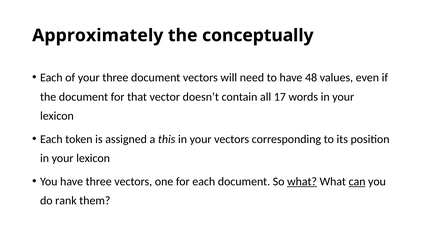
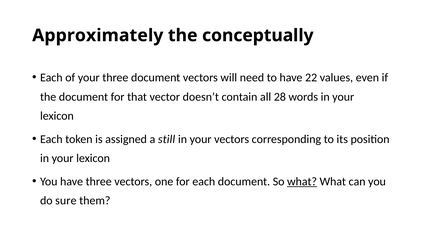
48: 48 -> 22 (311, 78)
17: 17 -> 28 (280, 97)
this: this -> still (167, 139)
can underline: present -> none (357, 182)
rank: rank -> sure (66, 201)
